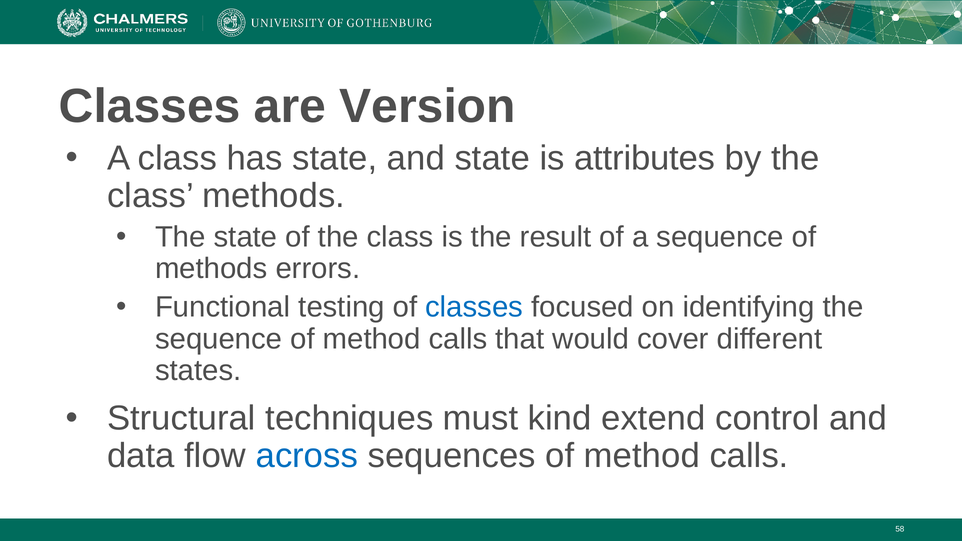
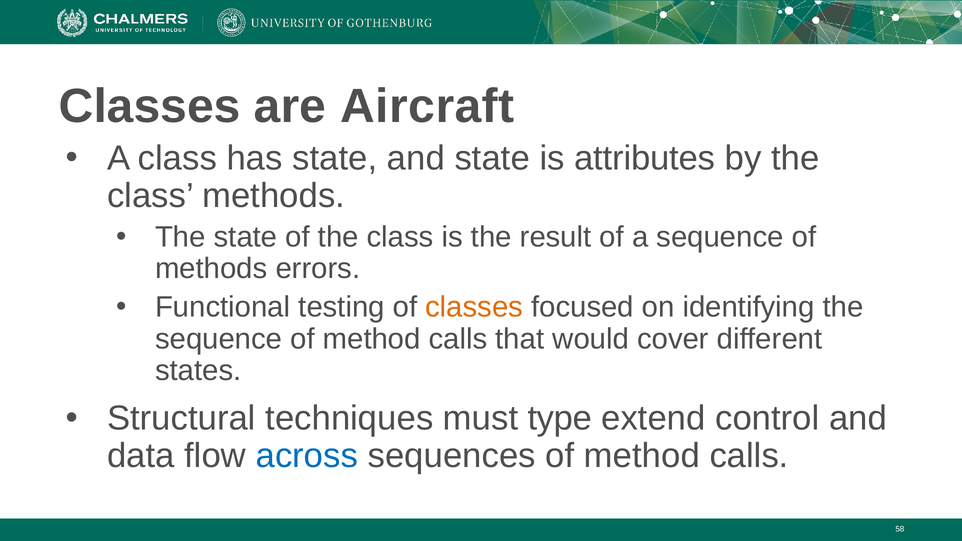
Version: Version -> Aircraft (427, 106)
classes colour: blue -> orange (474, 307)
kind: kind -> type (560, 419)
